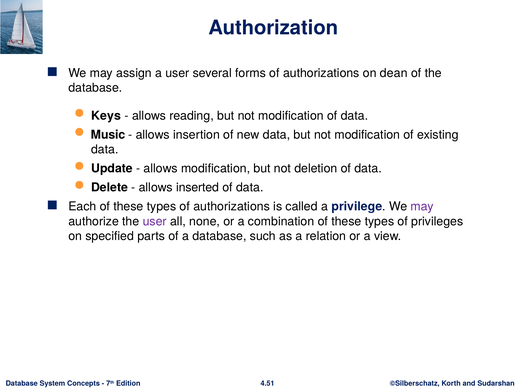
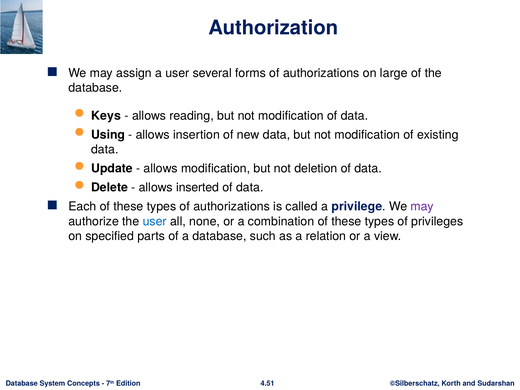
dean: dean -> large (394, 73)
Music: Music -> Using (108, 135)
user colour: purple -> blue (155, 221)
